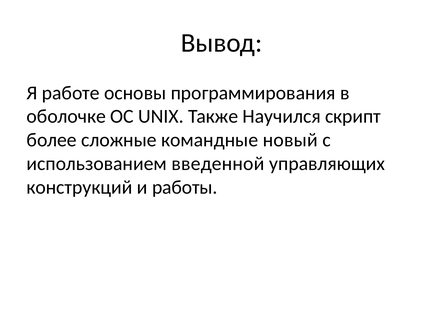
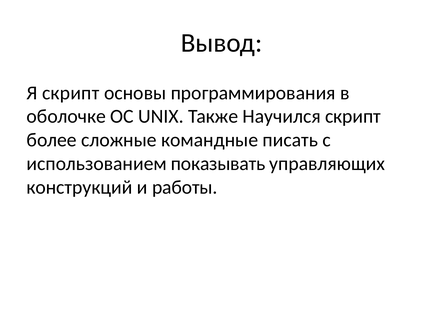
Я работе: работе -> скрипт (71, 93)
новый: новый -> писать (290, 140)
введенной: введенной -> показывать (218, 164)
